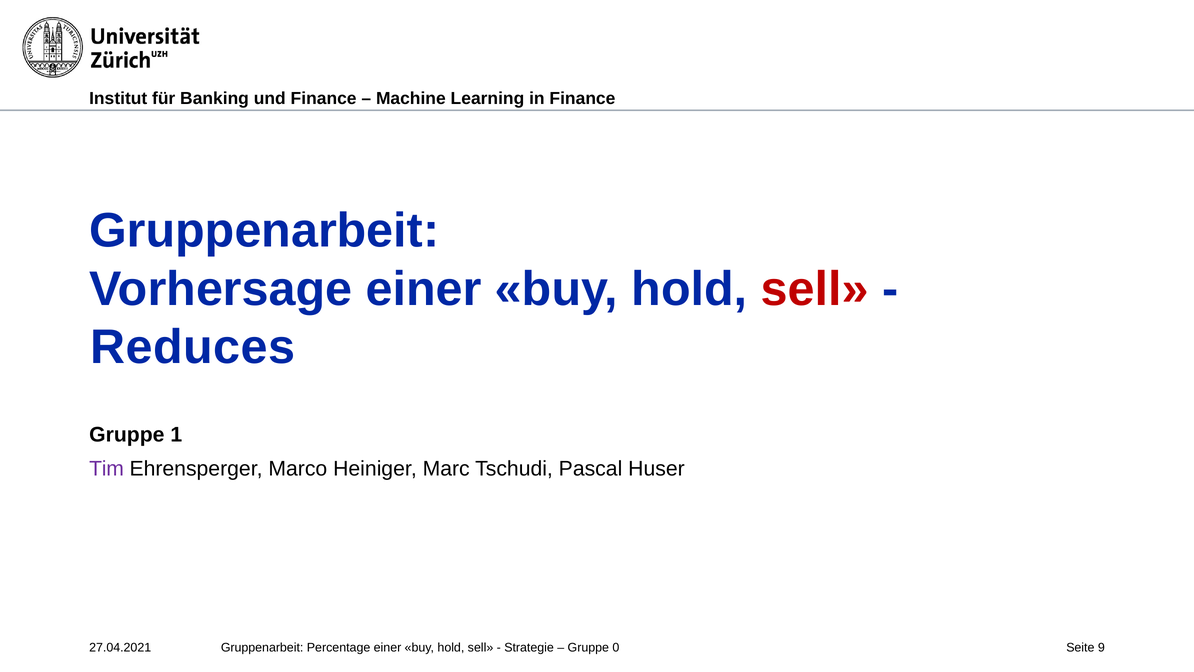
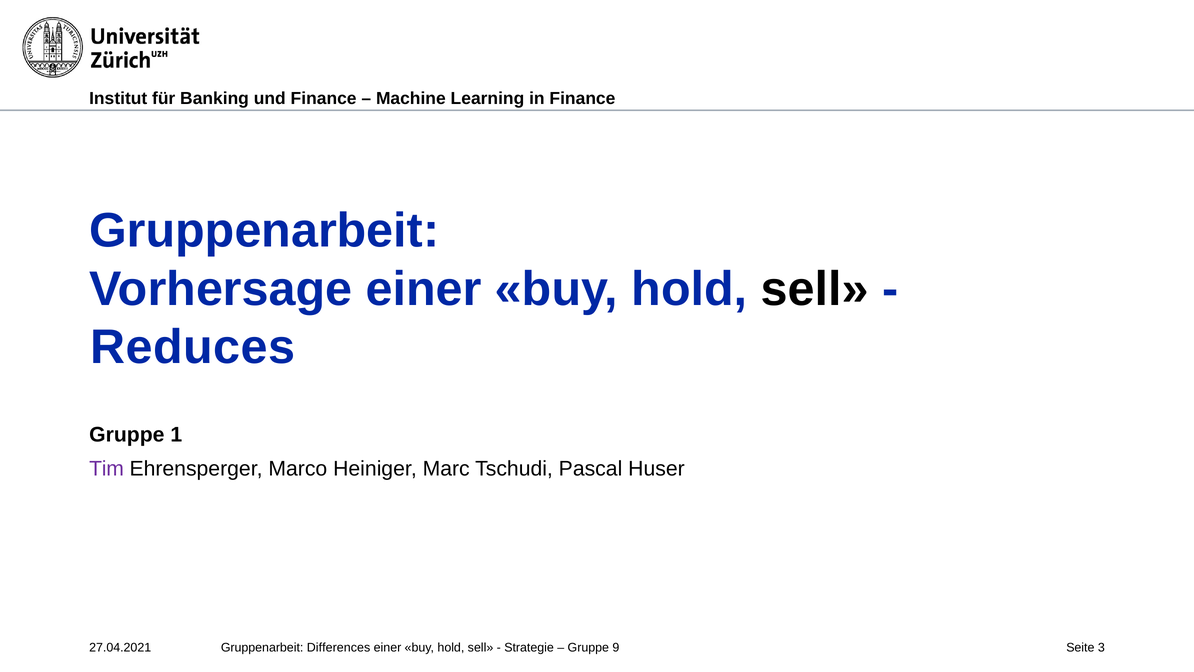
sell colour: red -> black (815, 289)
Percentage: Percentage -> Differences (339, 647)
0: 0 -> 9 (616, 647)
9: 9 -> 3 (1101, 647)
